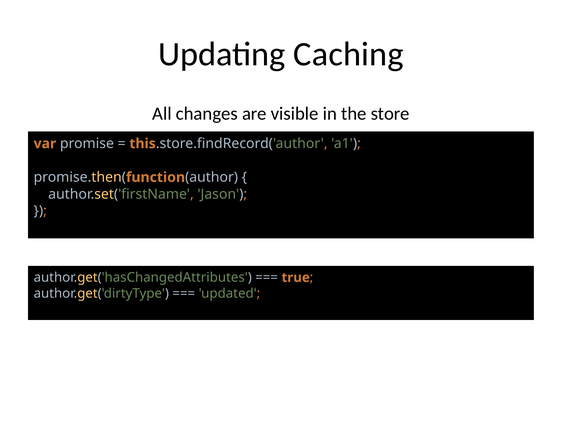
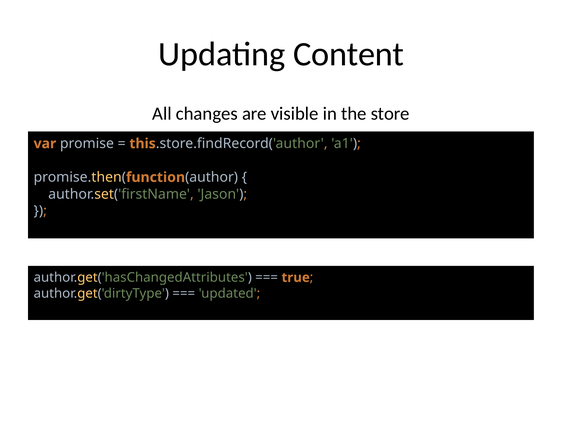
Caching: Caching -> Content (349, 54)
